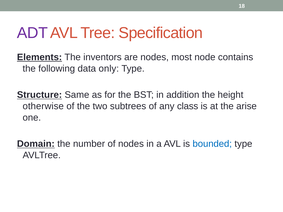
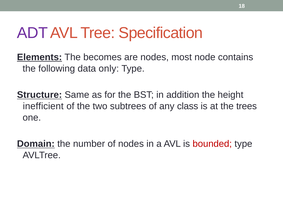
inventors: inventors -> becomes (102, 57)
otherwise: otherwise -> inefficient (43, 106)
arise: arise -> trees (247, 106)
bounded colour: blue -> red (212, 144)
